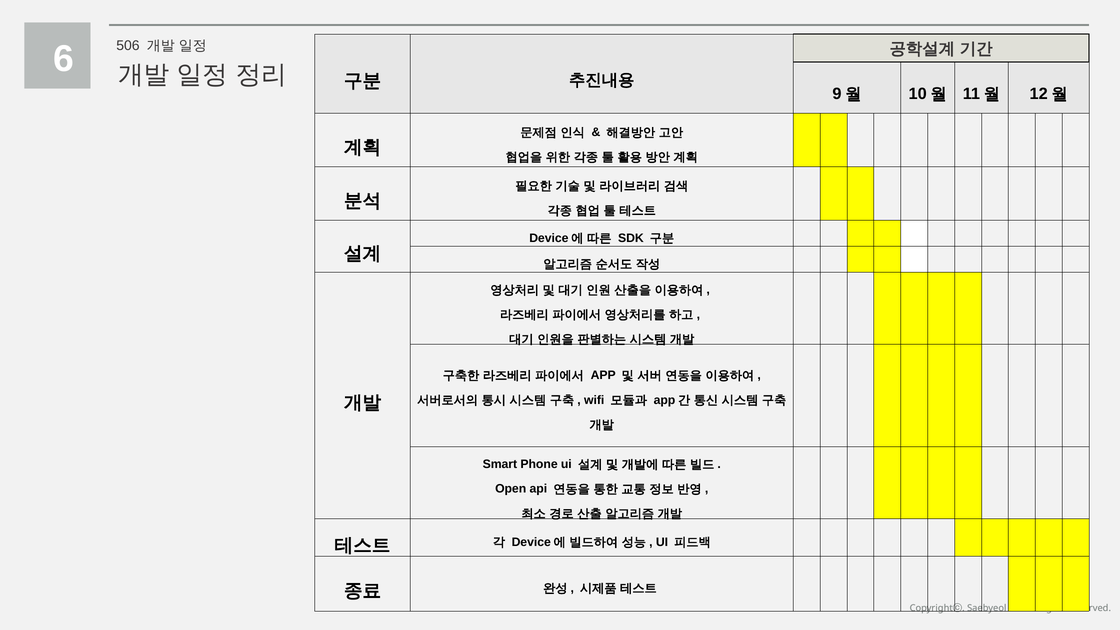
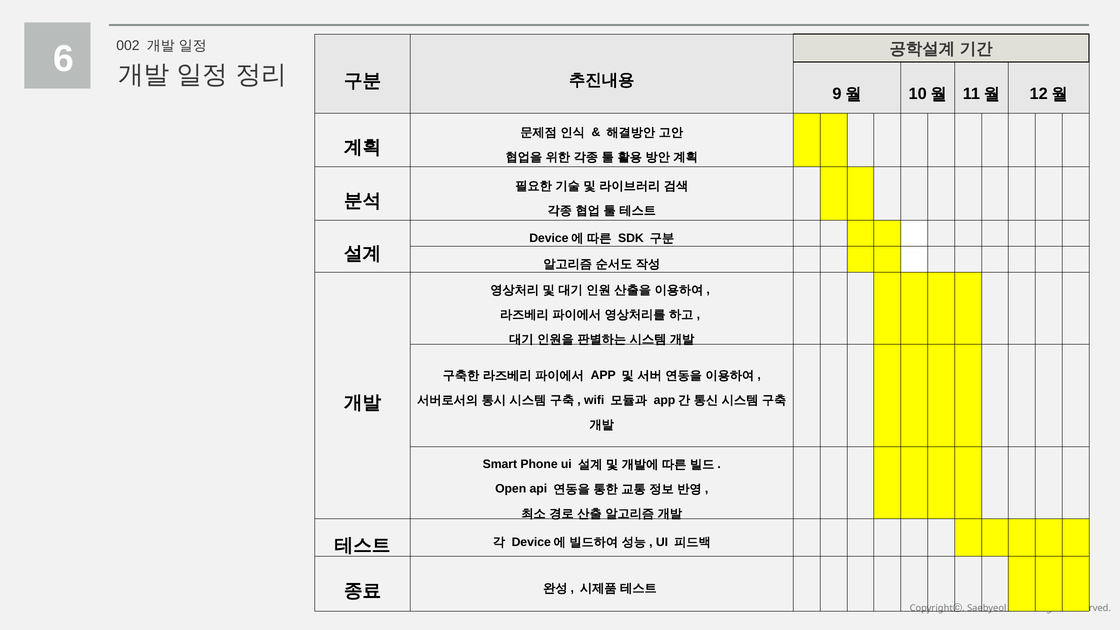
506: 506 -> 002 (128, 46)
